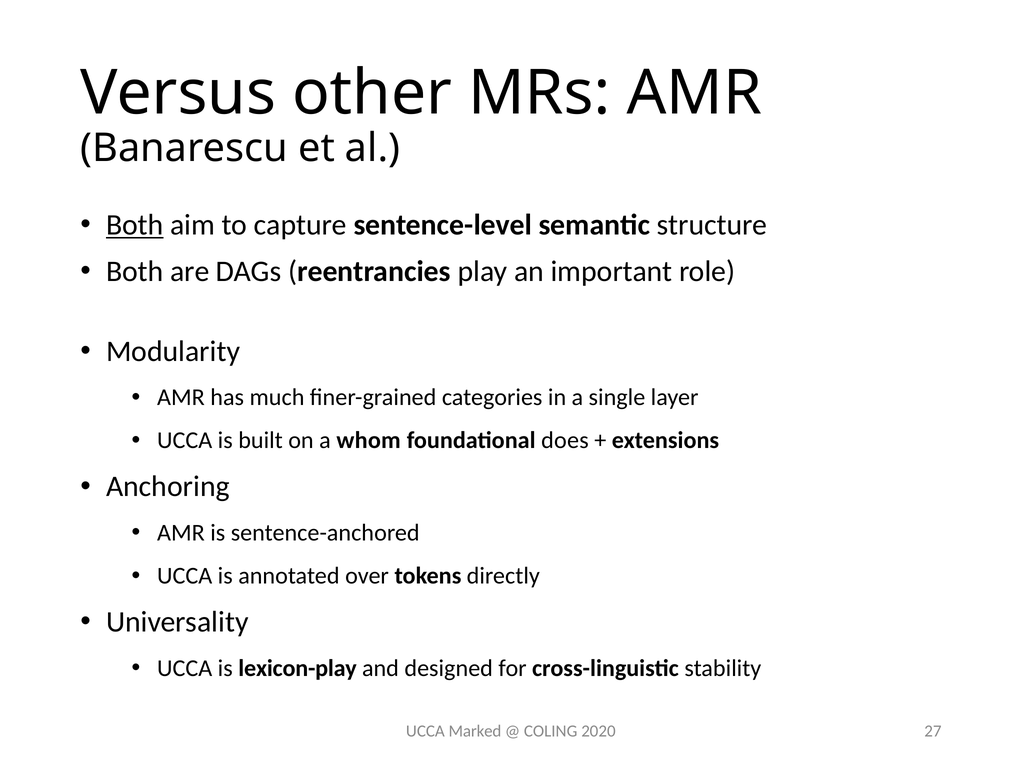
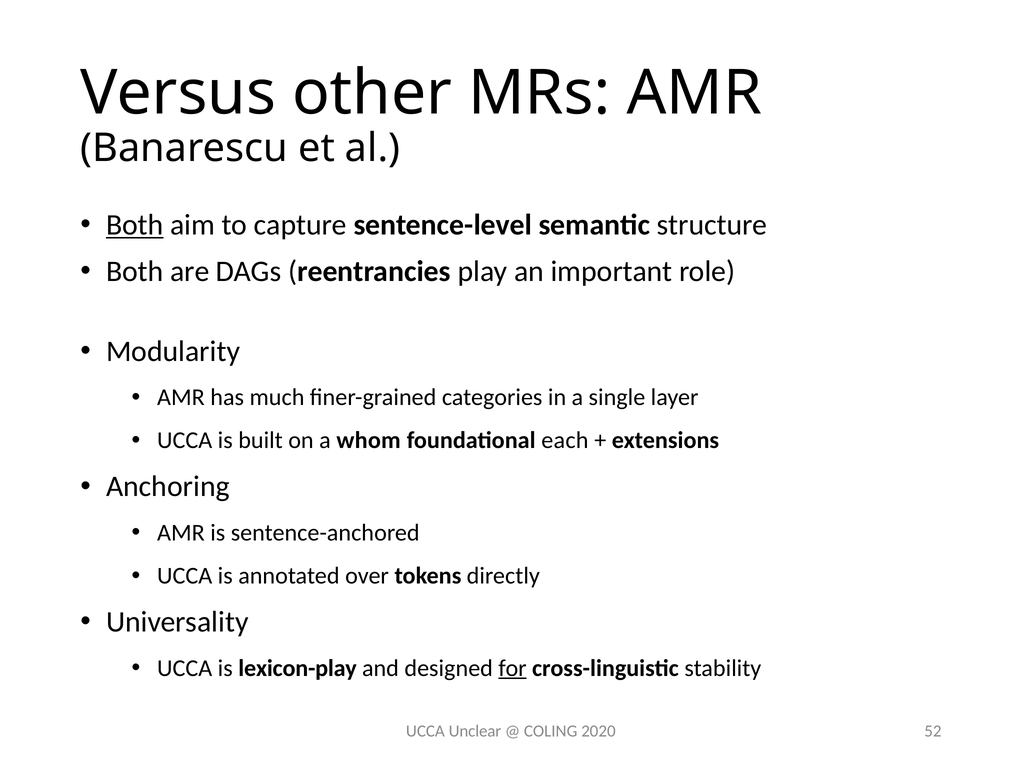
does: does -> each (565, 441)
for underline: none -> present (512, 668)
Marked: Marked -> Unclear (475, 732)
27: 27 -> 52 (933, 732)
